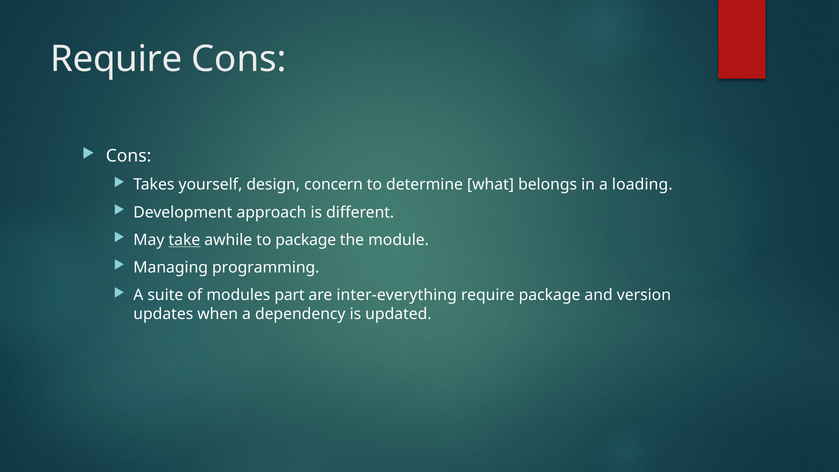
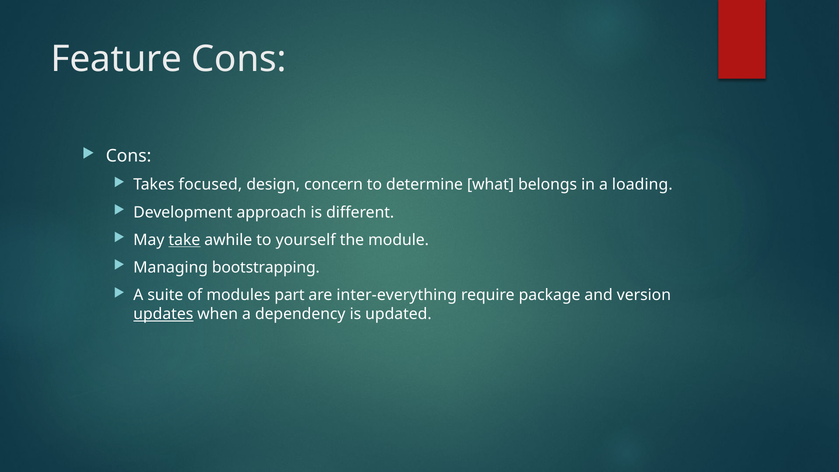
Require: Require -> Feature (116, 59)
yourself: yourself -> focused (210, 185)
to package: package -> yourself (306, 240)
programming: programming -> bootstrapping (266, 268)
updates underline: none -> present (163, 314)
